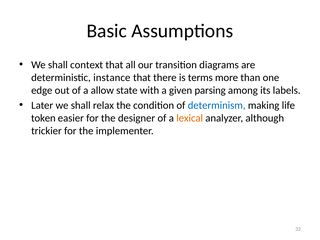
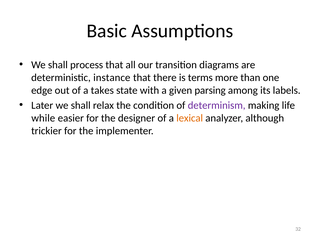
context: context -> process (87, 65)
allow: allow -> takes (102, 90)
determinism colour: blue -> purple (217, 105)
token: token -> while (43, 118)
